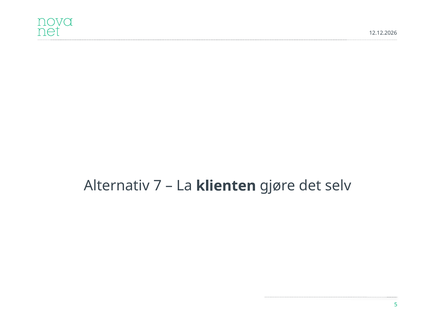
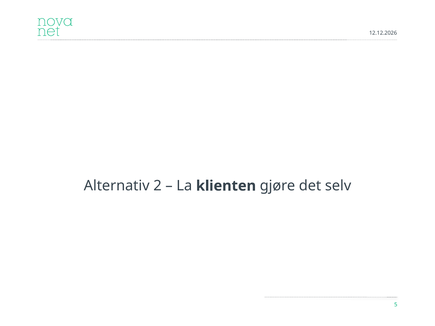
7: 7 -> 2 (157, 186)
